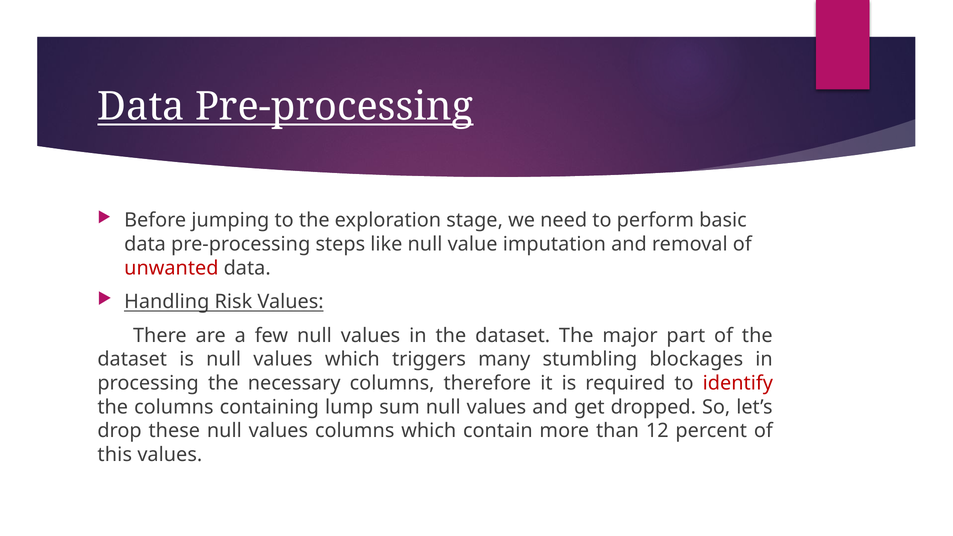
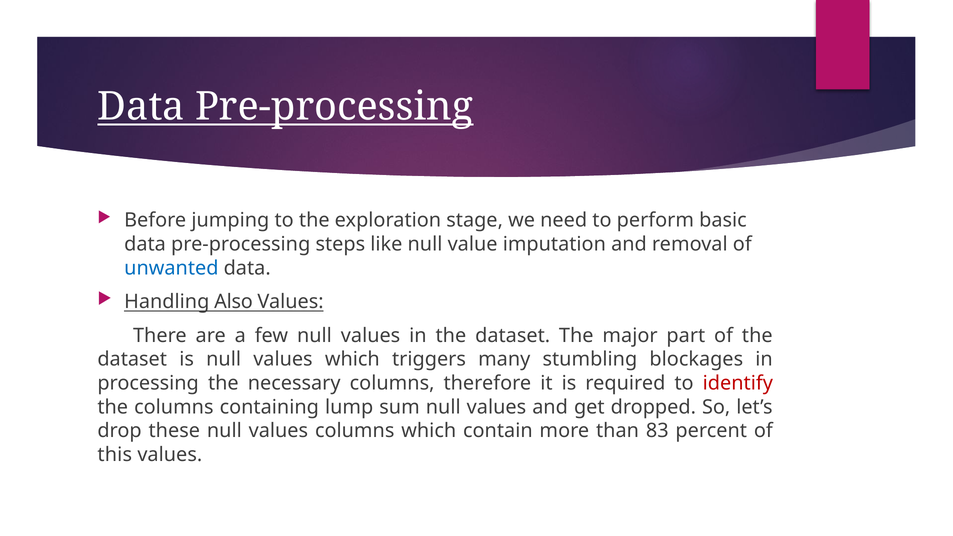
unwanted colour: red -> blue (171, 268)
Risk: Risk -> Also (234, 302)
12: 12 -> 83 (657, 431)
